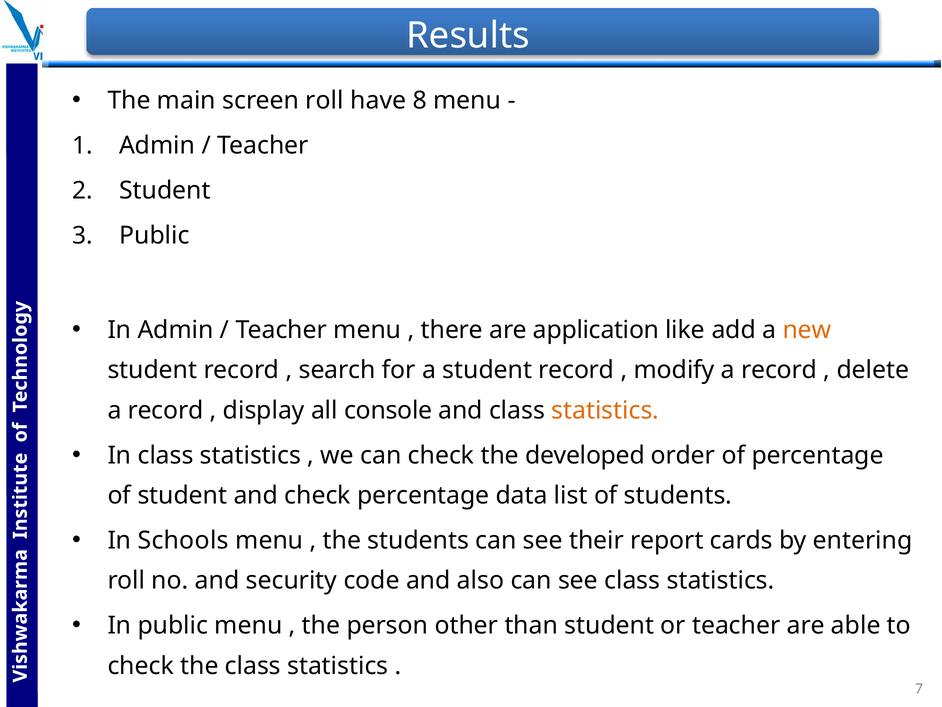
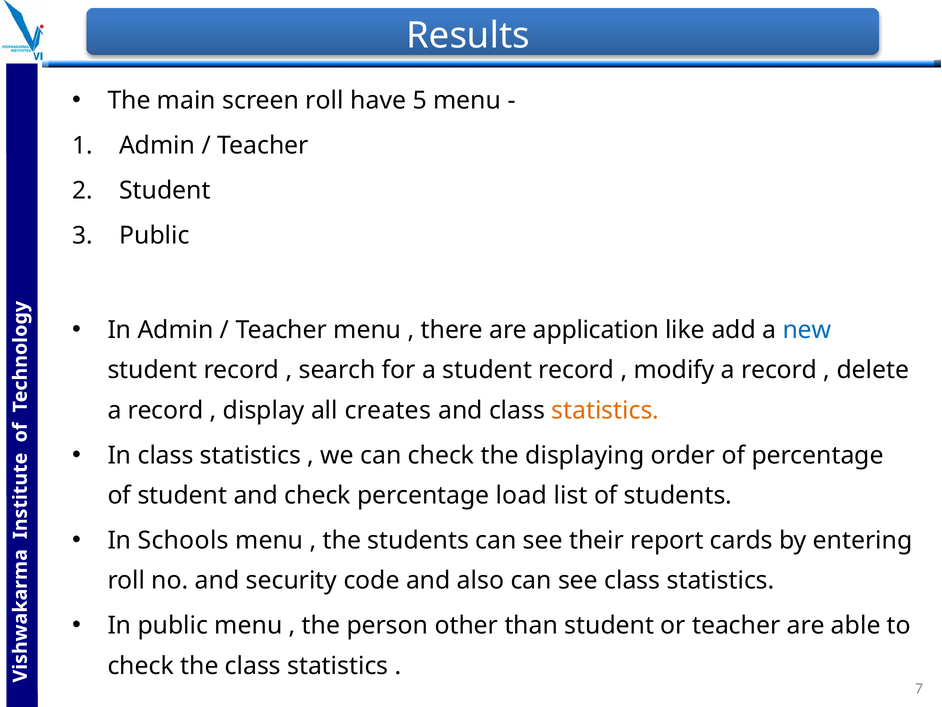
8: 8 -> 5 (420, 101)
new colour: orange -> blue (807, 330)
console: console -> creates (388, 410)
developed: developed -> displaying (585, 455)
data: data -> load (522, 495)
